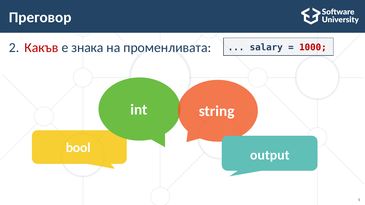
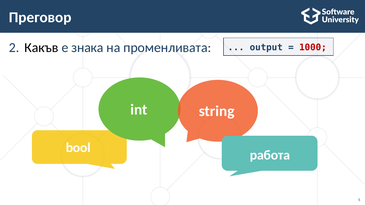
Какъв colour: red -> black (41, 48)
salary: salary -> output (266, 47)
output: output -> работа (270, 155)
